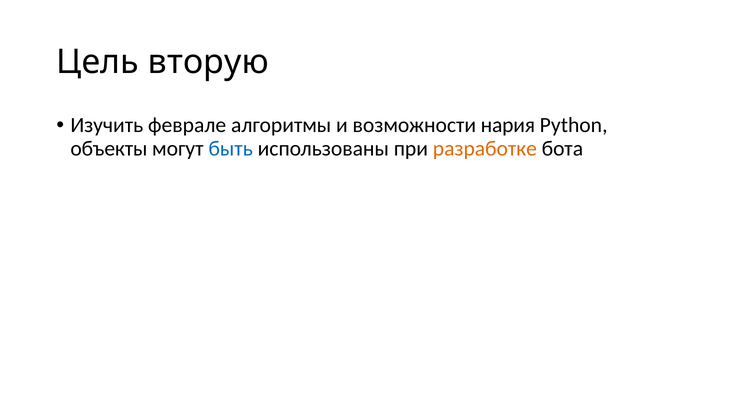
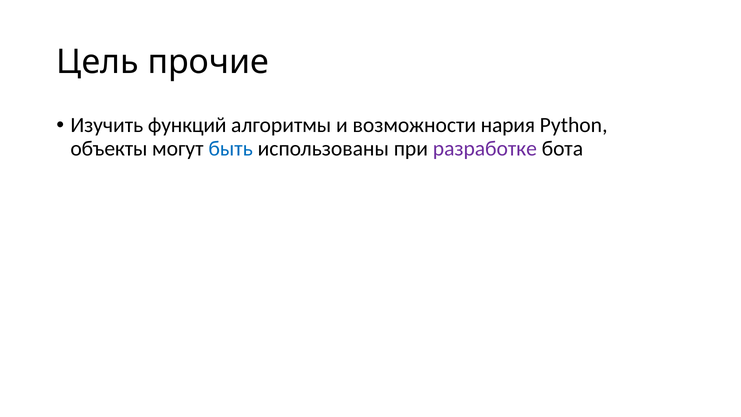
вторую: вторую -> прочие (208, 62)
феврале: феврале -> функций (187, 125)
разработке colour: orange -> purple (485, 149)
